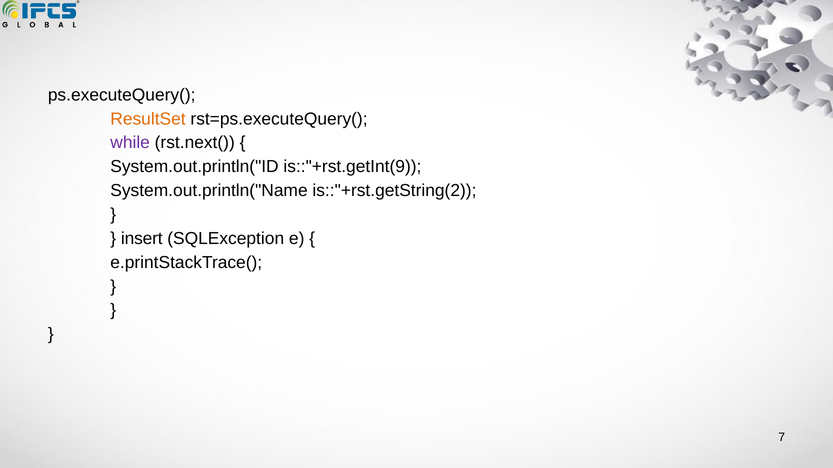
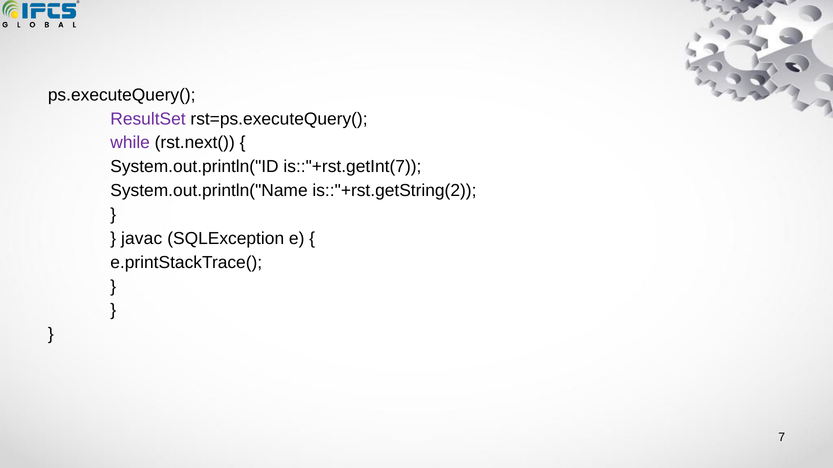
ResultSet colour: orange -> purple (148, 119)
is::"+rst.getInt(9: is::"+rst.getInt(9 -> is::"+rst.getInt(7 (352, 167)
insert: insert -> javac (142, 239)
